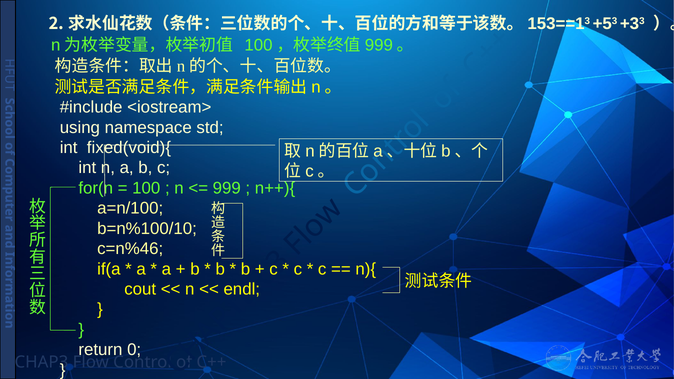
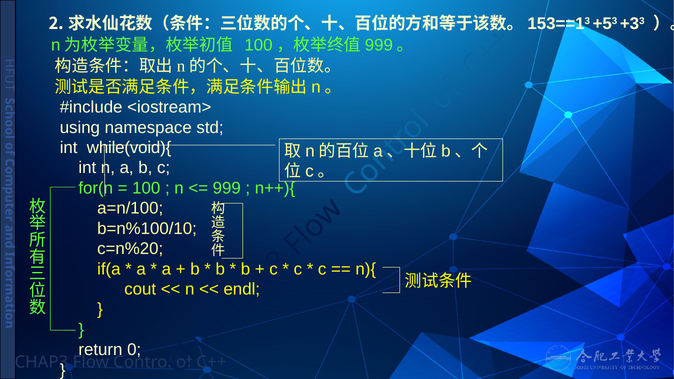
fixed(void){: fixed(void){ -> while(void){ (129, 148)
c=n%46: c=n%46 -> c=n%20 (130, 249)
